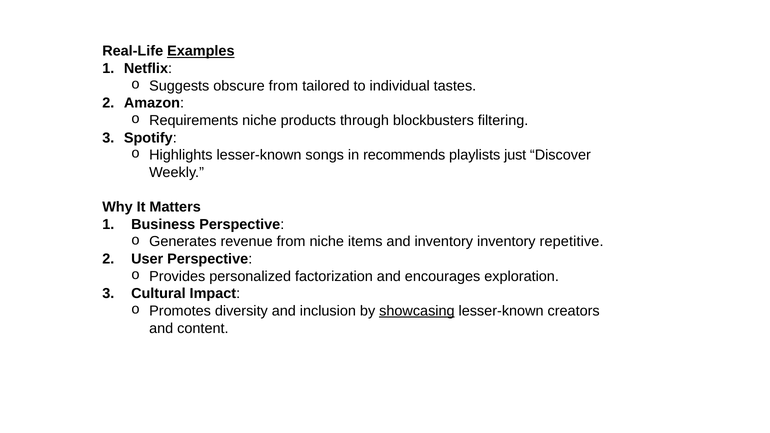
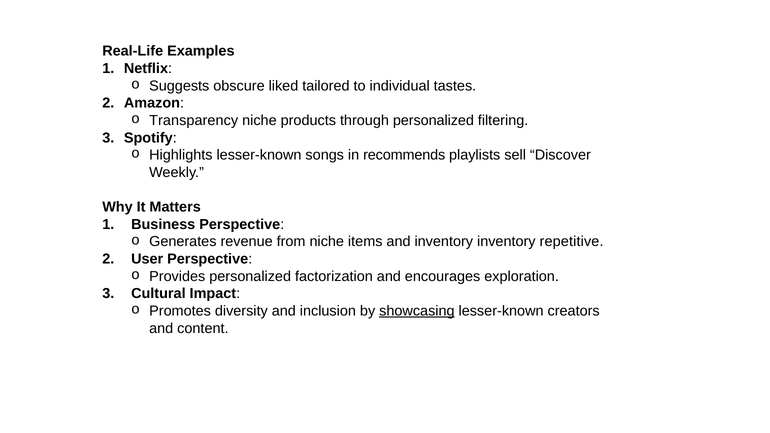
Examples underline: present -> none (201, 51)
obscure from: from -> liked (283, 86)
Requirements: Requirements -> Transparency (194, 120)
through blockbusters: blockbusters -> personalized (433, 120)
just: just -> sell (515, 155)
